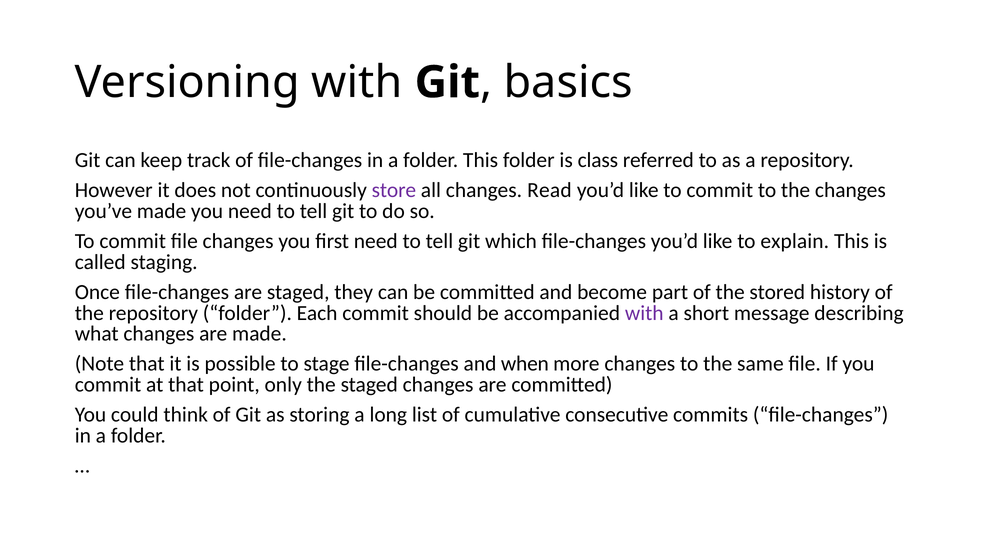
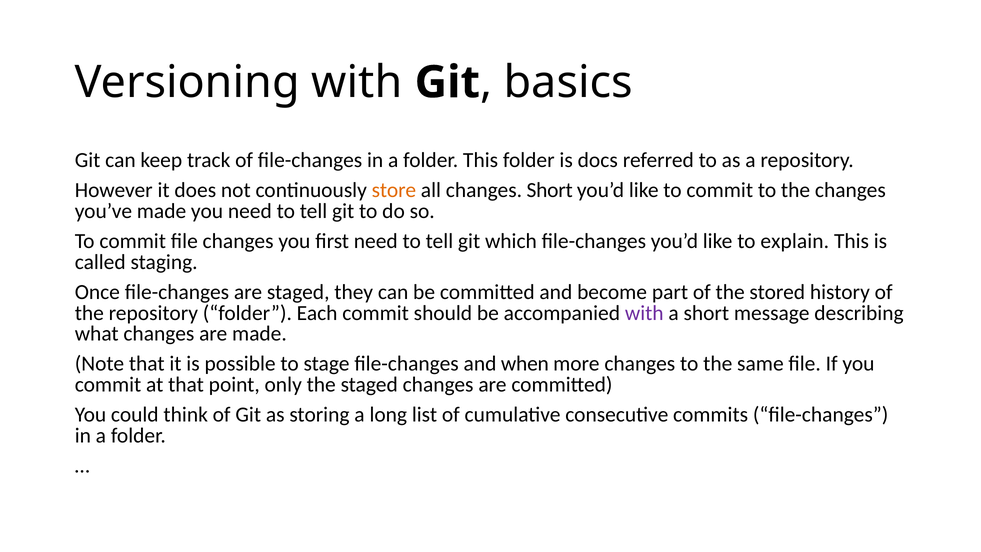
class: class -> docs (598, 160)
store colour: purple -> orange (394, 190)
changes Read: Read -> Short (550, 190)
